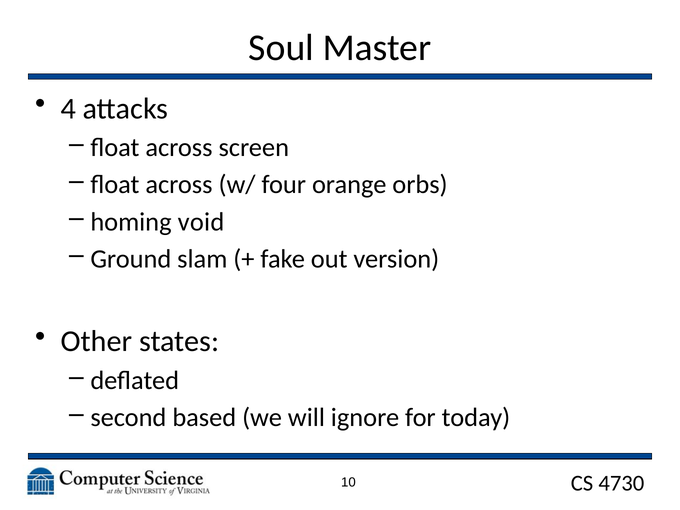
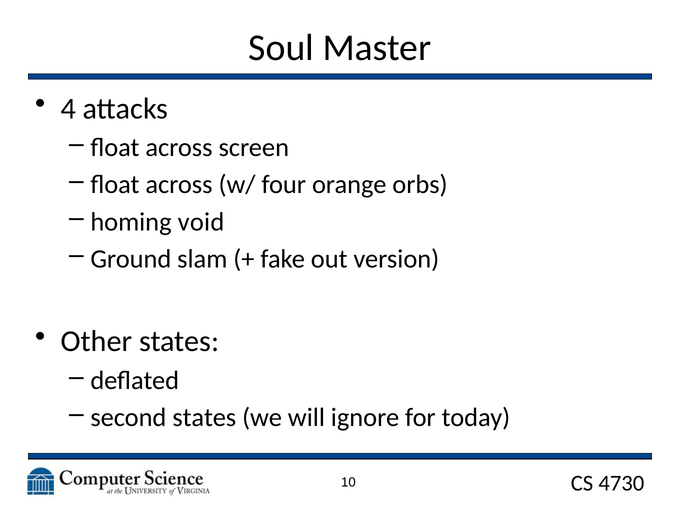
second based: based -> states (204, 418)
